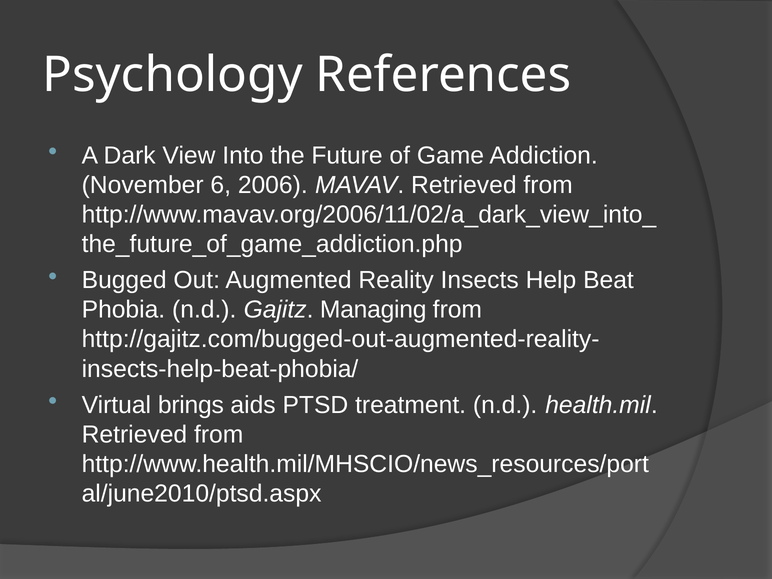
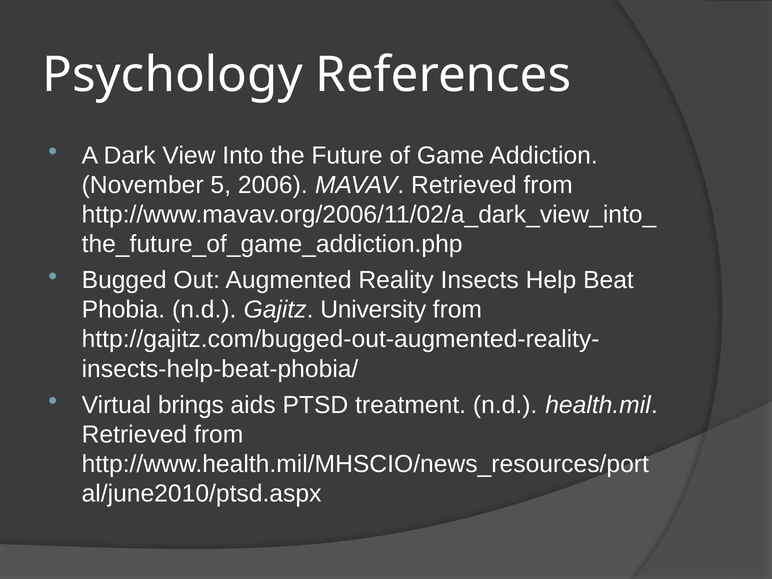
6: 6 -> 5 (221, 185)
Managing: Managing -> University (373, 310)
